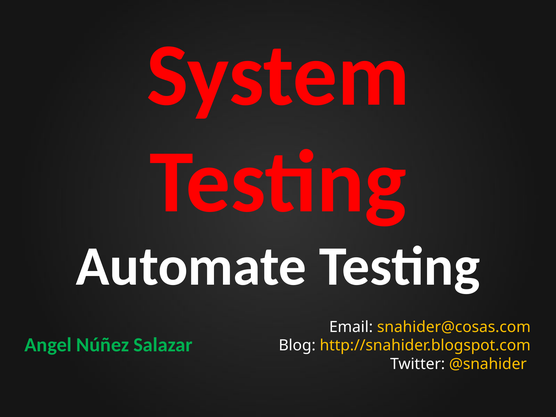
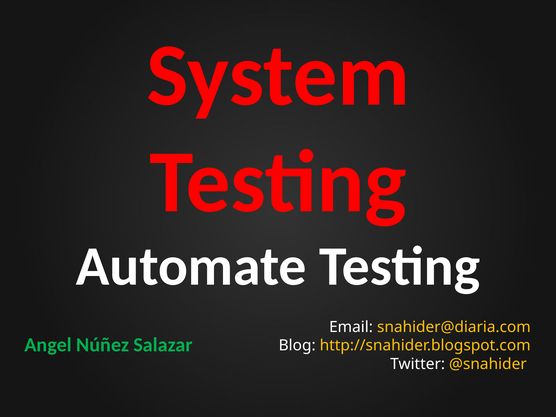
snahider@cosas.com: snahider@cosas.com -> snahider@diaria.com (454, 327)
